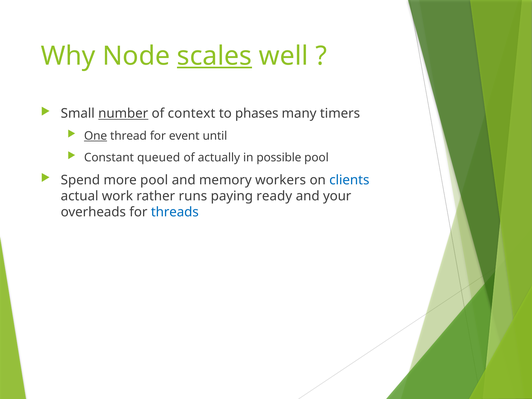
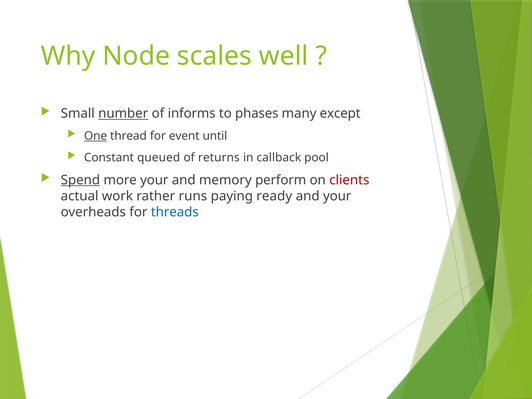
scales underline: present -> none (214, 56)
context: context -> informs (192, 114)
timers: timers -> except (340, 114)
actually: actually -> returns (219, 157)
possible: possible -> callback (279, 157)
Spend underline: none -> present (80, 180)
more pool: pool -> your (154, 180)
workers: workers -> perform (281, 180)
clients colour: blue -> red (349, 180)
